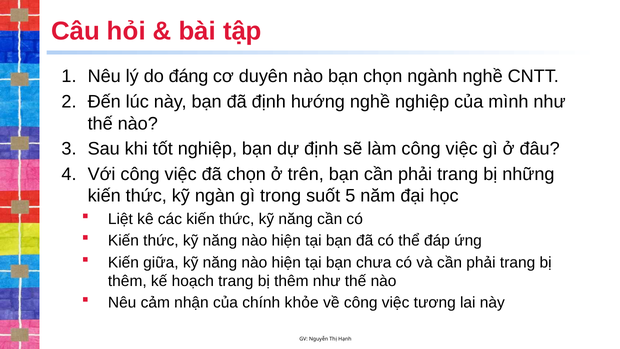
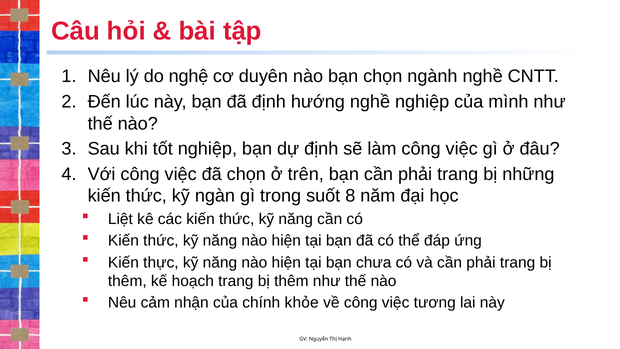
đáng: đáng -> nghệ (188, 76)
5: 5 -> 8 (350, 196)
giữa: giữa -> thực (161, 262)
